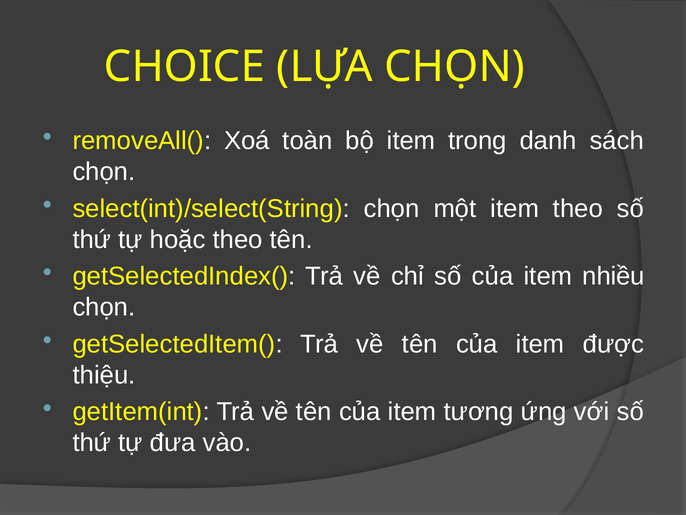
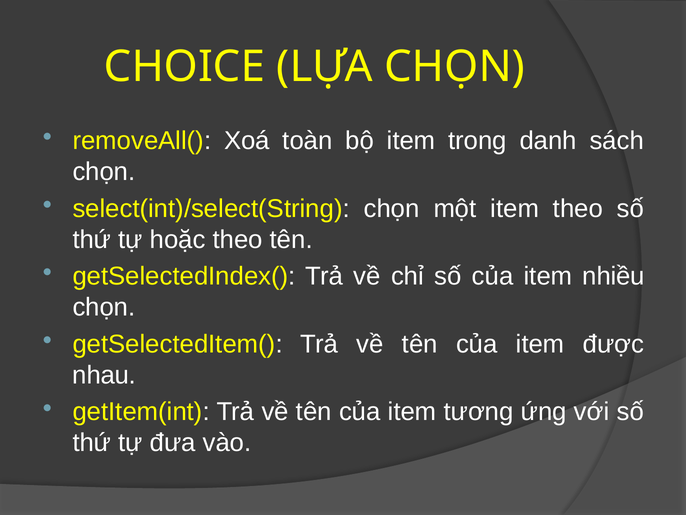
thiệu: thiệu -> nhau (104, 375)
